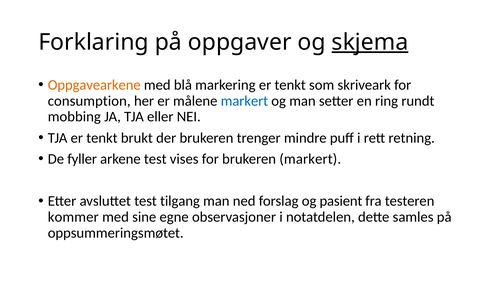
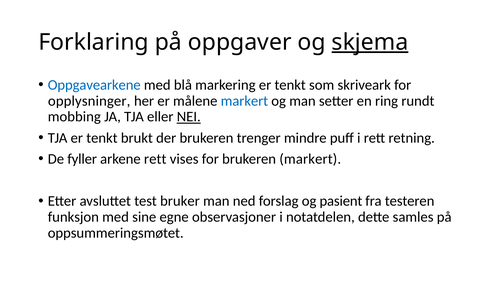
Oppgavearkene colour: orange -> blue (94, 85)
consumption: consumption -> opplysninger (89, 101)
NEI underline: none -> present (189, 117)
arkene test: test -> rett (155, 159)
tilgang: tilgang -> bruker (180, 201)
kommer: kommer -> funksjon (73, 217)
